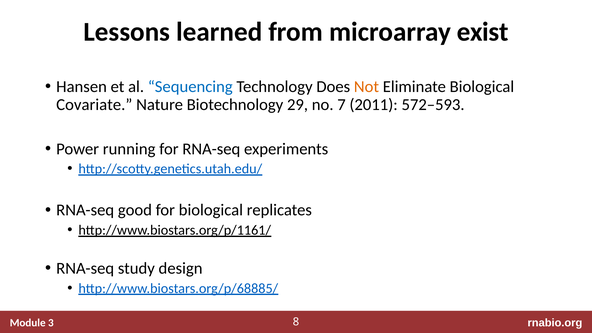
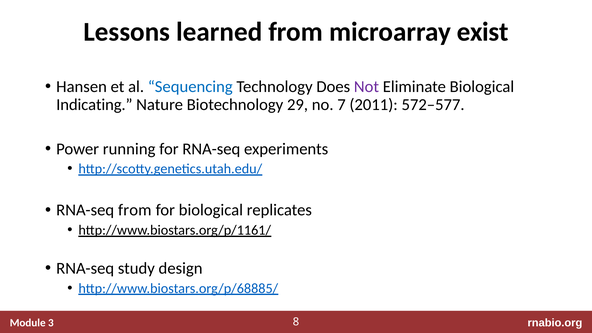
Not colour: orange -> purple (366, 87)
Covariate: Covariate -> Indicating (94, 105)
572–593: 572–593 -> 572–577 (433, 105)
RNA-seq good: good -> from (135, 210)
